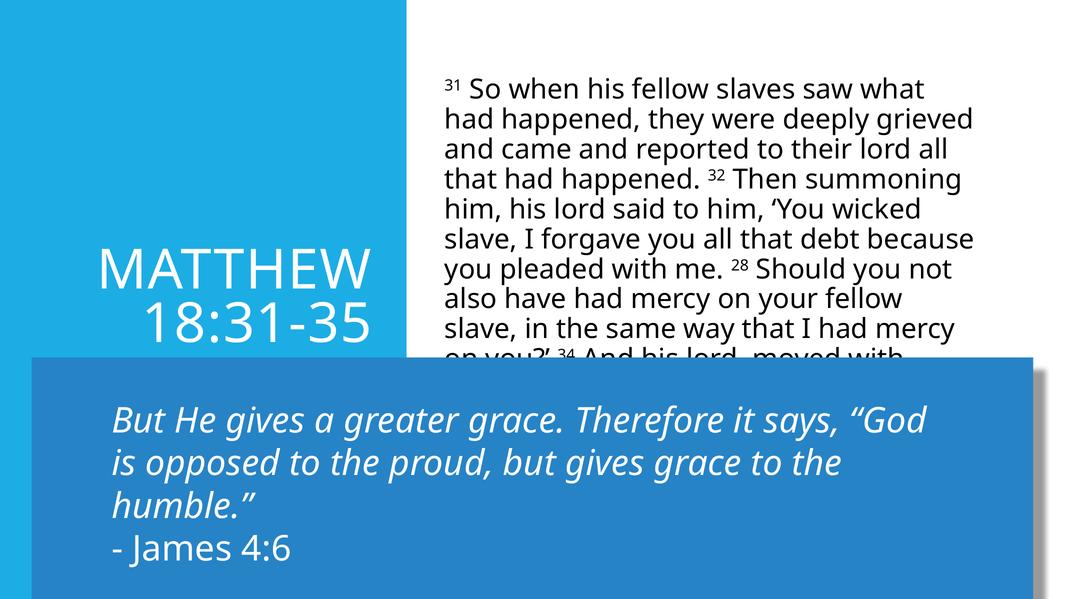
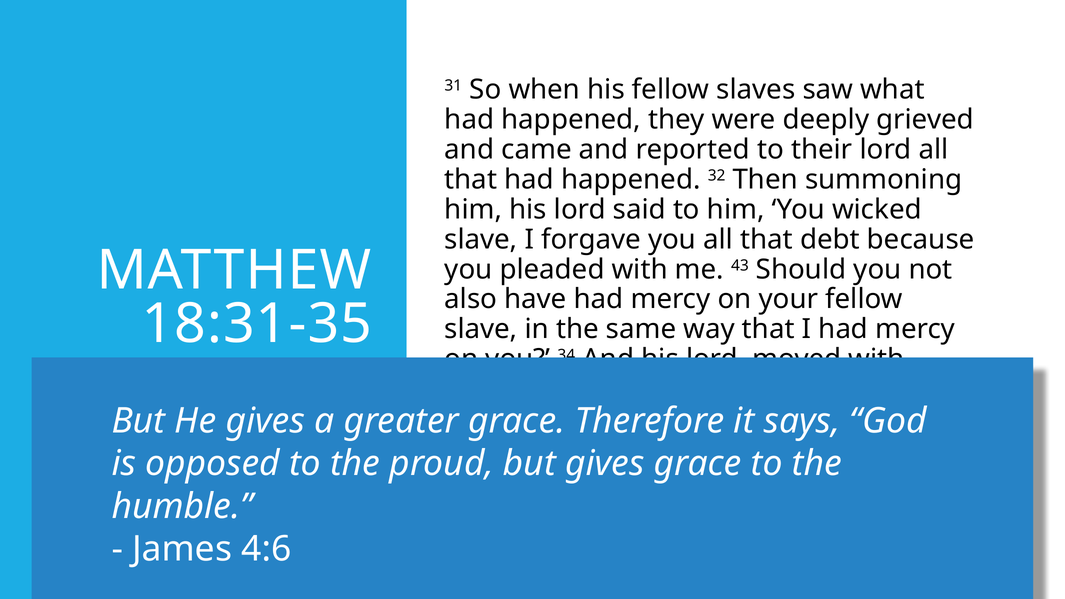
28: 28 -> 43 (740, 266)
